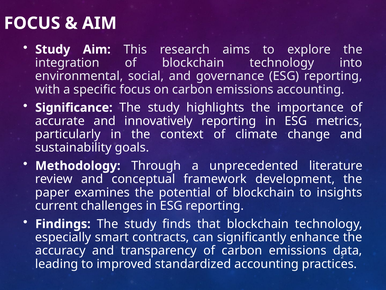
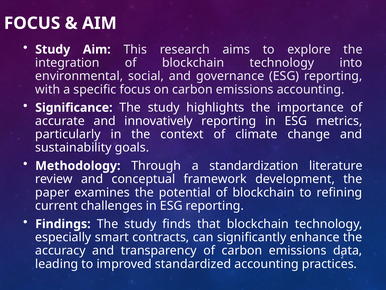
unprecedented: unprecedented -> standardization (254, 166)
insights: insights -> refining (339, 192)
